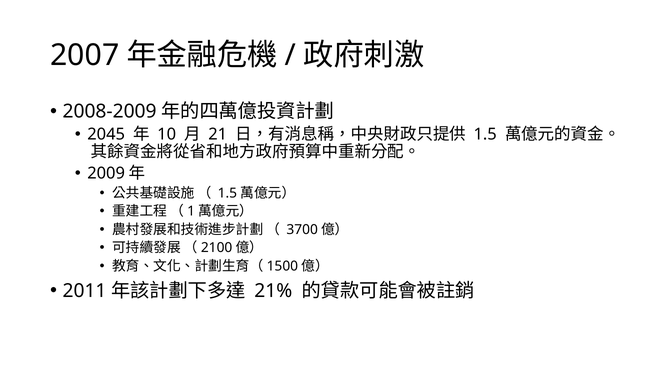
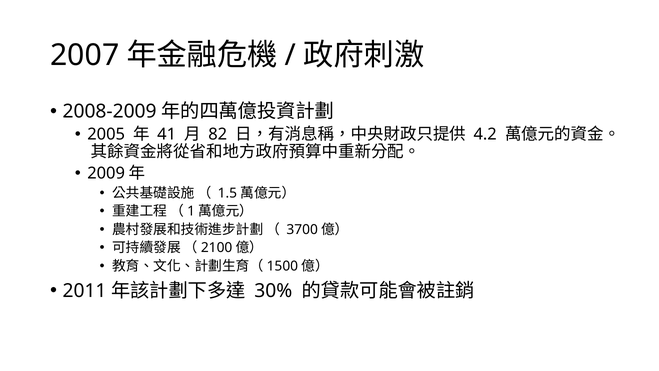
2045: 2045 -> 2005 (106, 134)
10: 10 -> 41 (167, 134)
21: 21 -> 82 (218, 134)
1.5: 1.5 -> 4.2 (485, 134)
21%: 21% -> 30% (273, 291)
